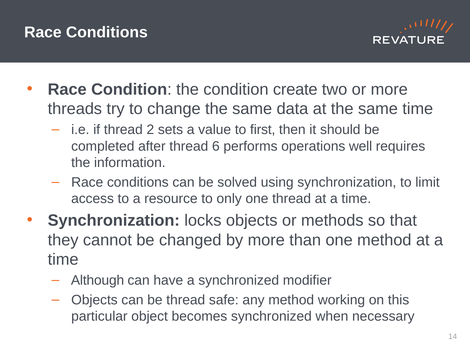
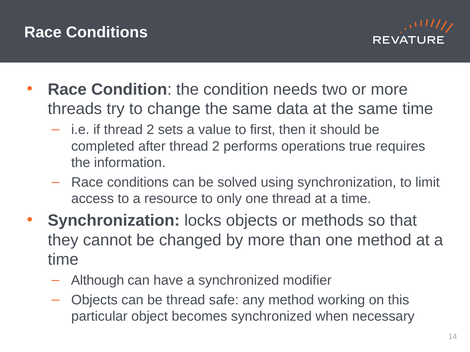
create: create -> needs (295, 89)
after thread 6: 6 -> 2 (216, 146)
well: well -> true (361, 146)
